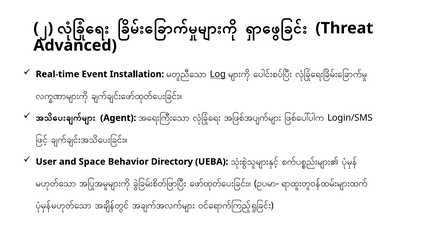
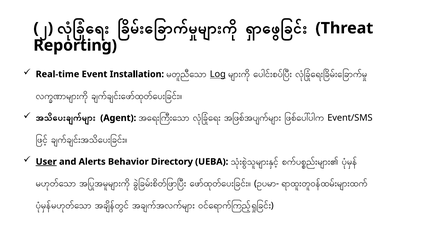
Advanced: Advanced -> Reporting (75, 45)
Login/SMS: Login/SMS -> Event/SMS (350, 118)
User underline: none -> present (46, 162)
Space: Space -> Alerts (92, 162)
